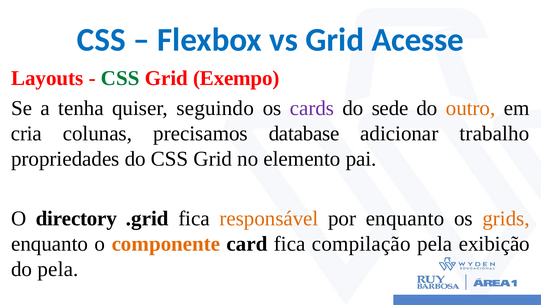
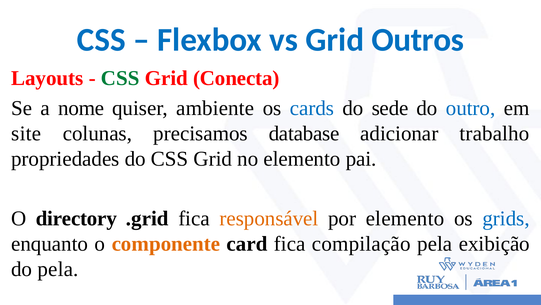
Acesse: Acesse -> Outros (418, 40)
Exempo: Exempo -> Conecta (236, 78)
tenha: tenha -> nome (81, 108)
seguindo: seguindo -> ambiente (215, 108)
cards colour: purple -> blue (312, 108)
outro colour: orange -> blue (471, 108)
cria: cria -> site (26, 133)
por enquanto: enquanto -> elemento (405, 218)
grids colour: orange -> blue (506, 218)
